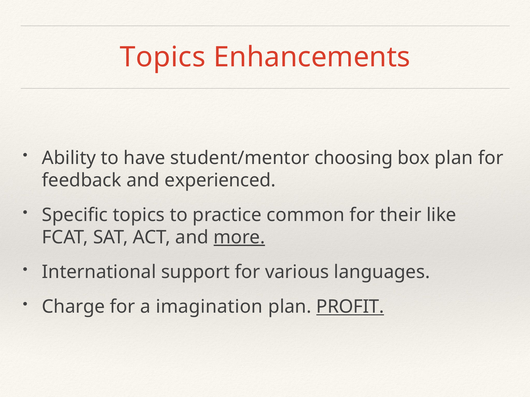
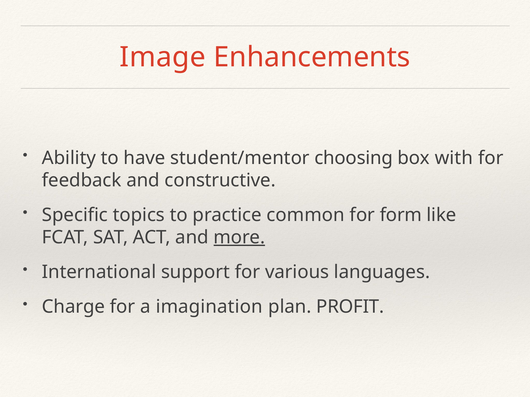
Topics: Topics -> Image (163, 57)
box plan: plan -> with (454, 158)
experienced: experienced -> constructive (220, 180)
their: their -> form (401, 215)
PROFIT underline: present -> none (350, 307)
